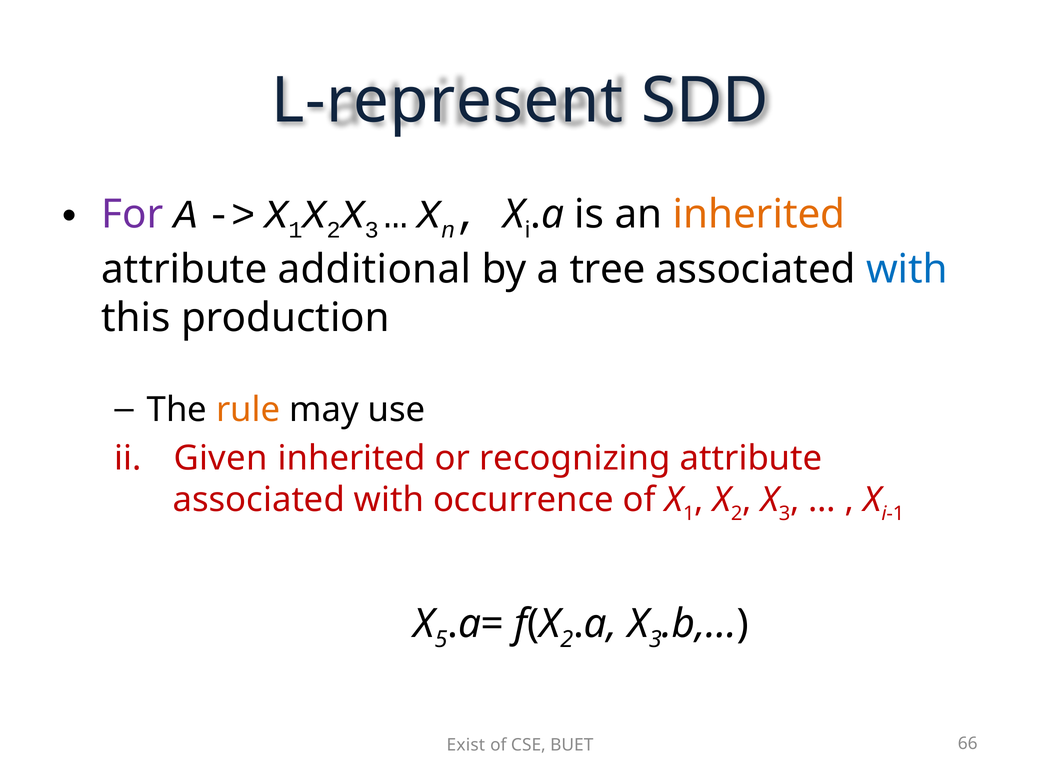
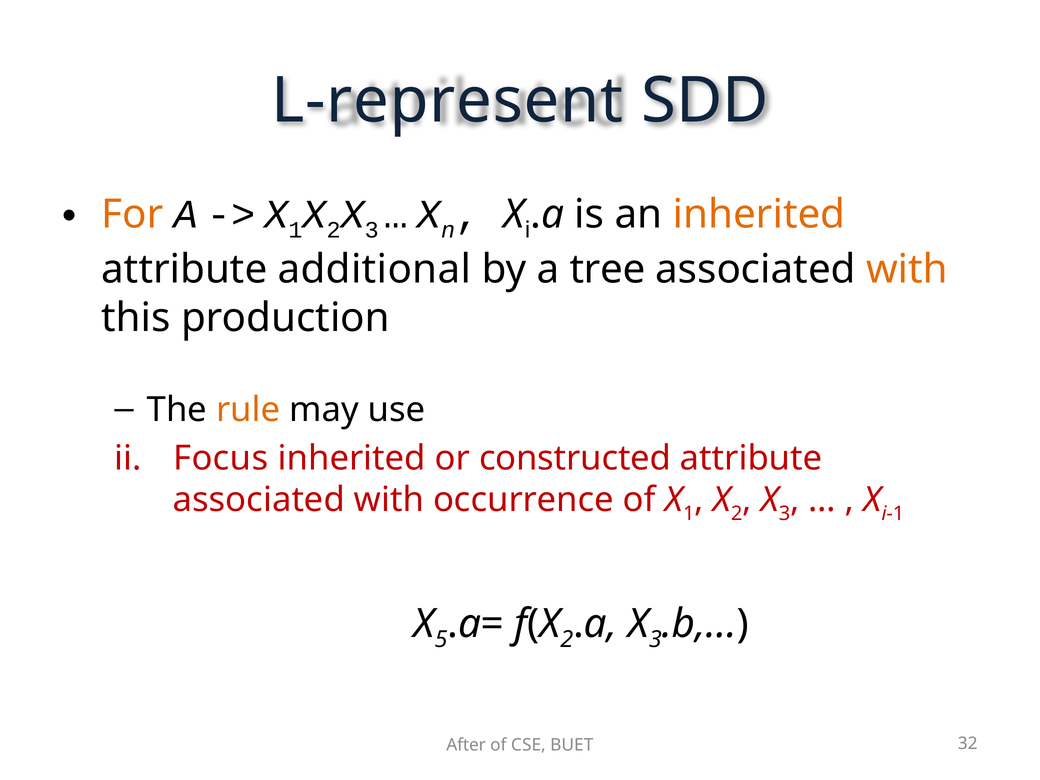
For colour: purple -> orange (132, 214)
with colour: blue -> orange (907, 269)
Given: Given -> Focus (221, 458)
recognizing: recognizing -> constructed (575, 458)
Exist: Exist -> After (466, 745)
66: 66 -> 32 (968, 743)
